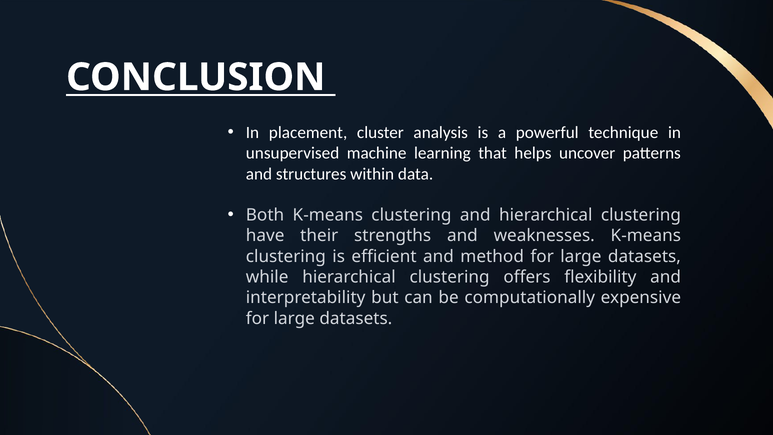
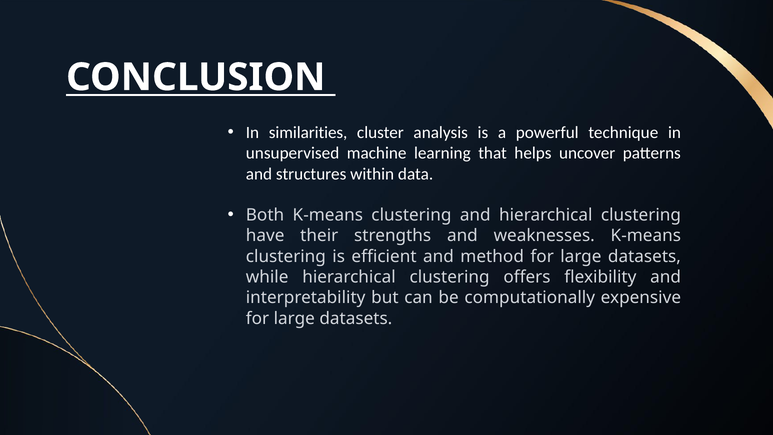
placement: placement -> similarities (308, 133)
